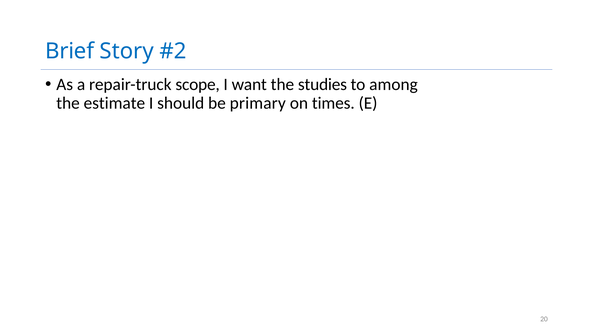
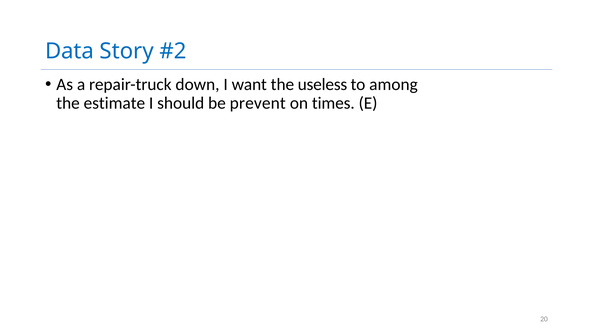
Brief: Brief -> Data (70, 51)
scope: scope -> down (198, 84)
studies: studies -> useless (322, 84)
primary: primary -> prevent (258, 103)
